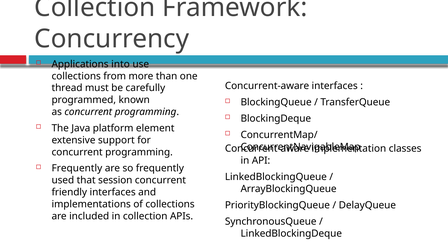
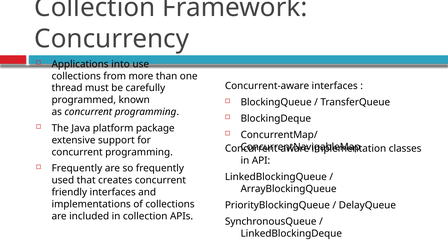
element: element -> package (155, 128)
session: session -> creates (115, 180)
